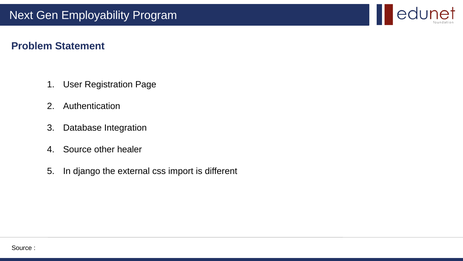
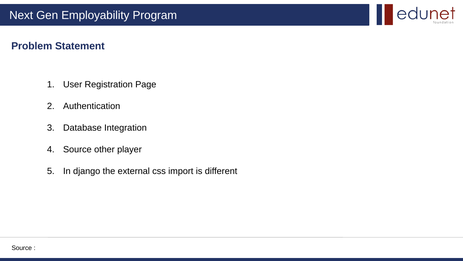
healer: healer -> player (129, 149)
